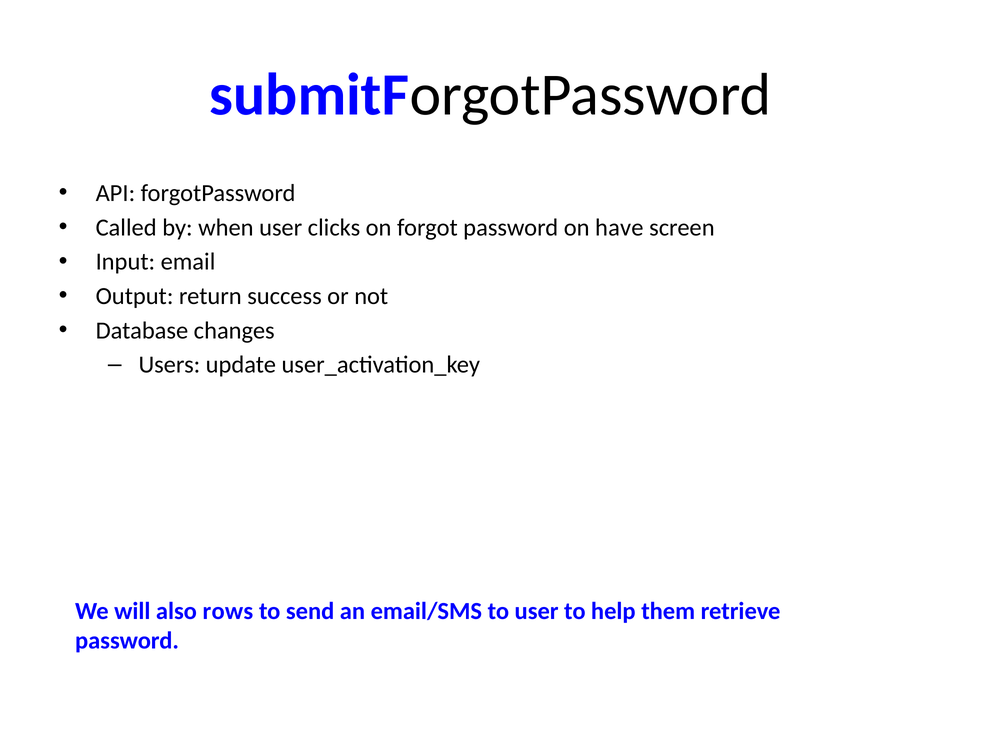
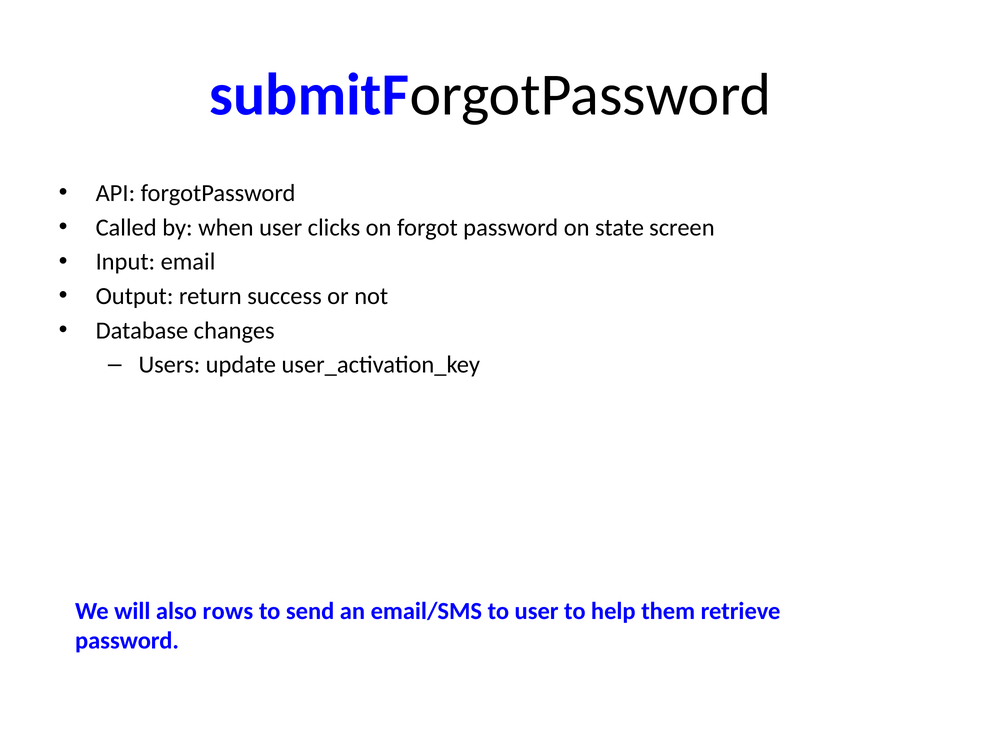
have: have -> state (620, 227)
